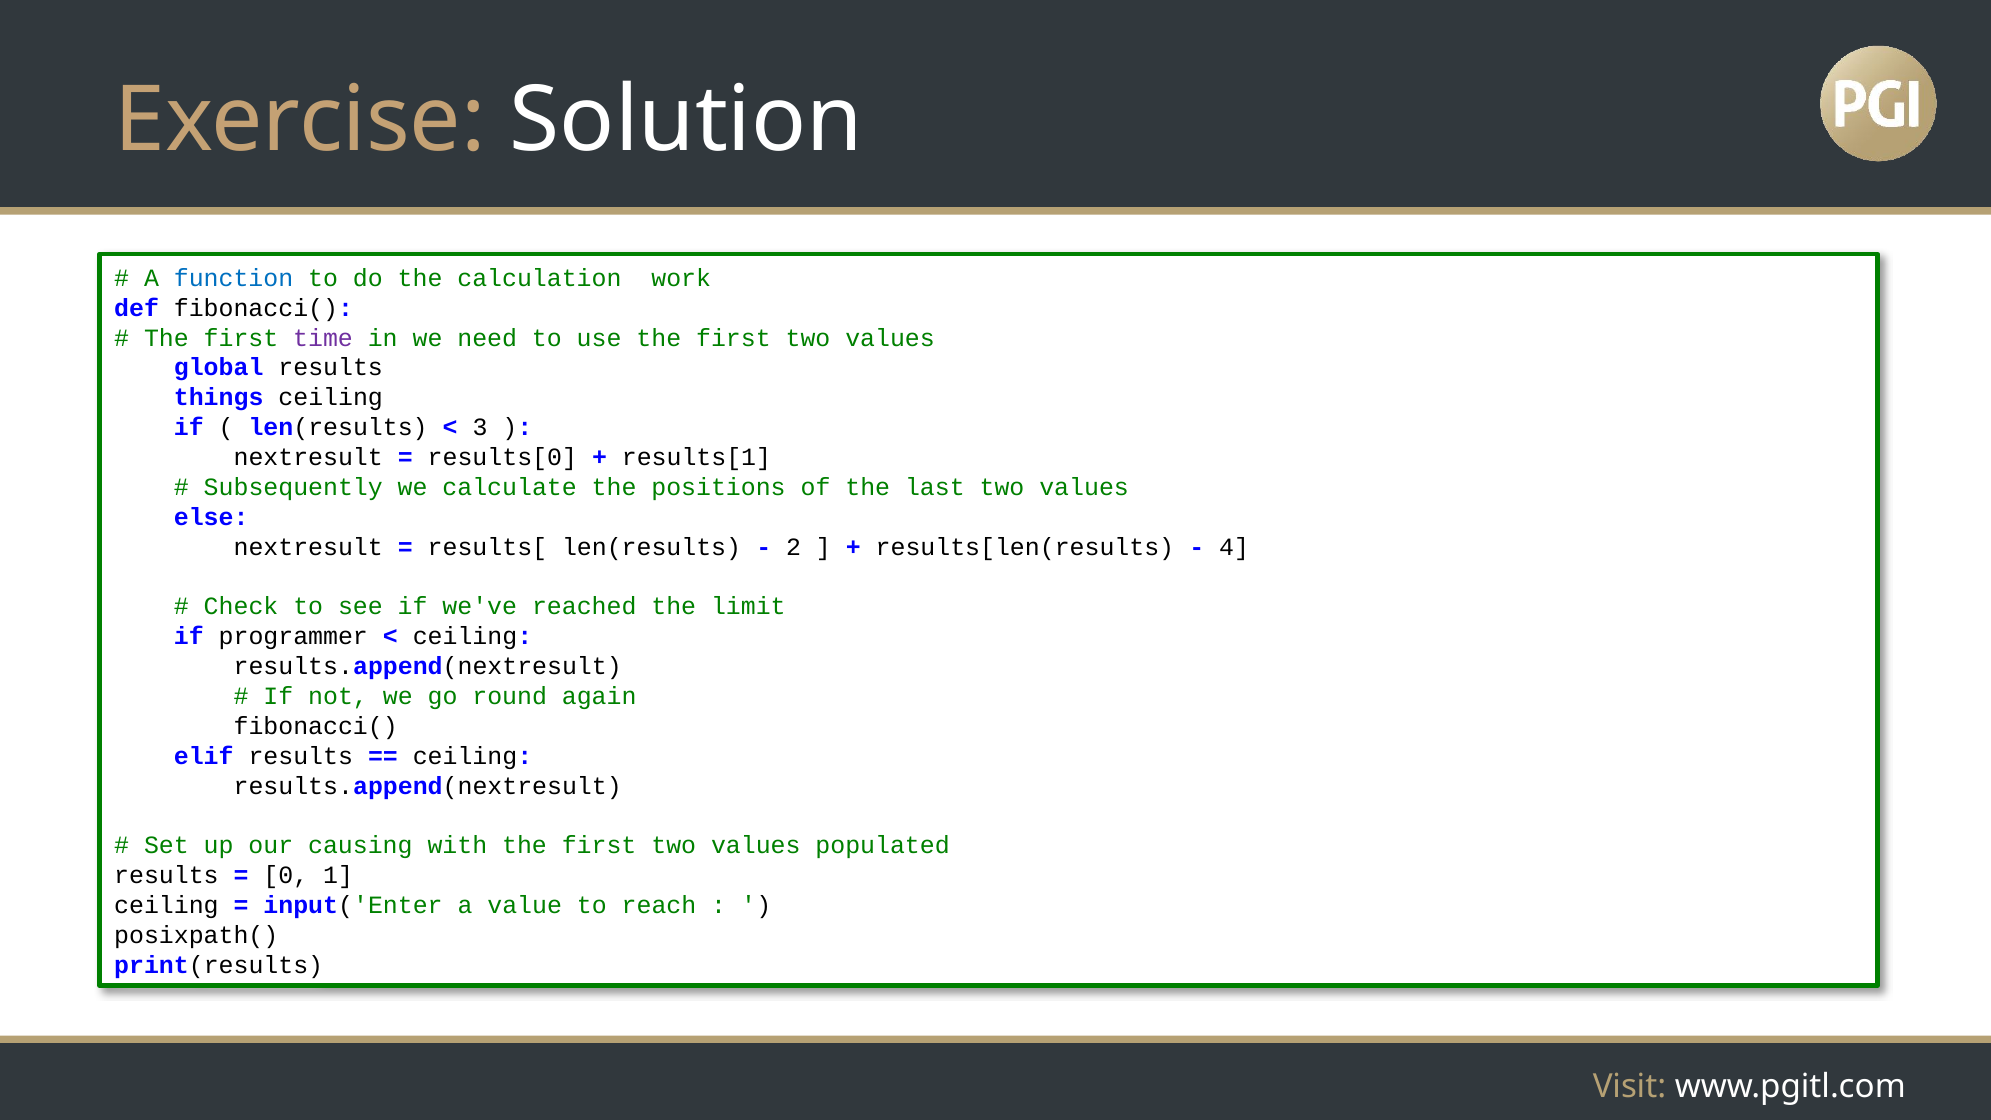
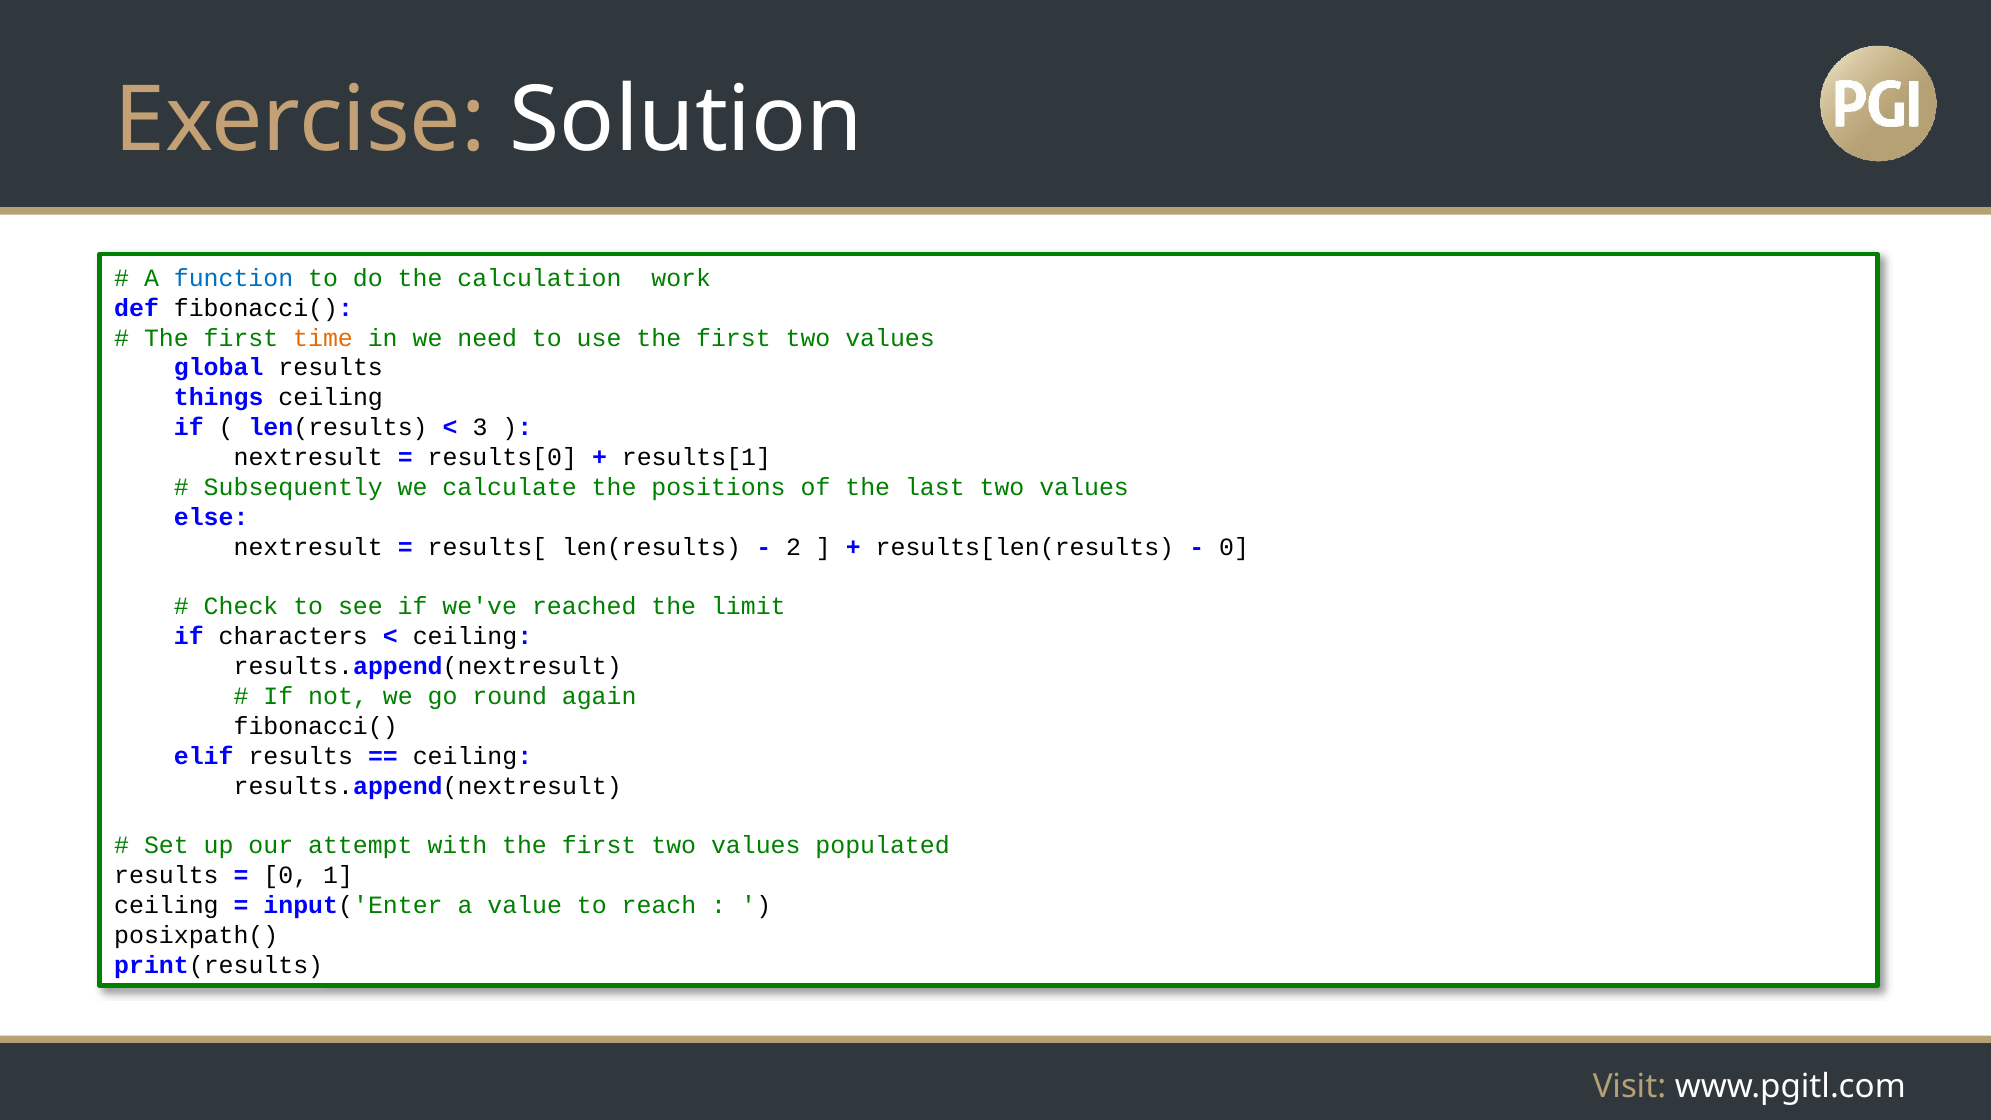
time colour: purple -> orange (323, 338)
4: 4 -> 0 (1234, 547)
programmer: programmer -> characters (293, 637)
causing: causing -> attempt (360, 846)
